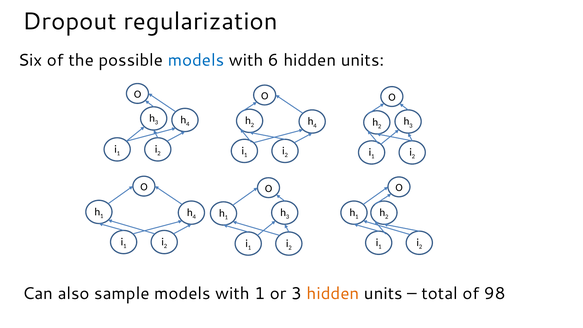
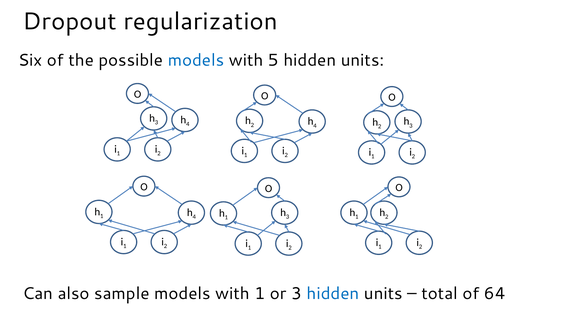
6: 6 -> 5 (273, 60)
hidden colour: orange -> blue (333, 293)
98: 98 -> 64 (495, 293)
